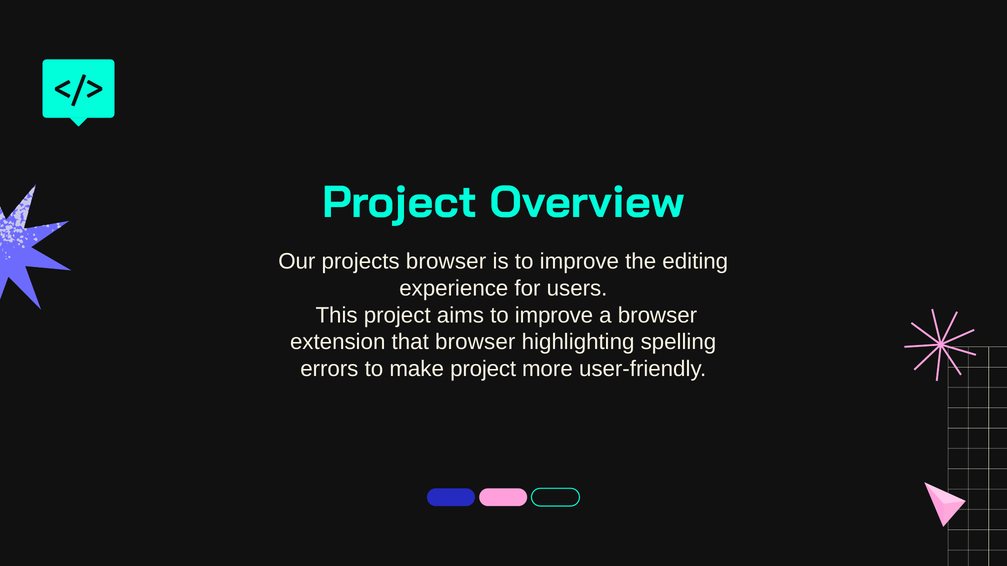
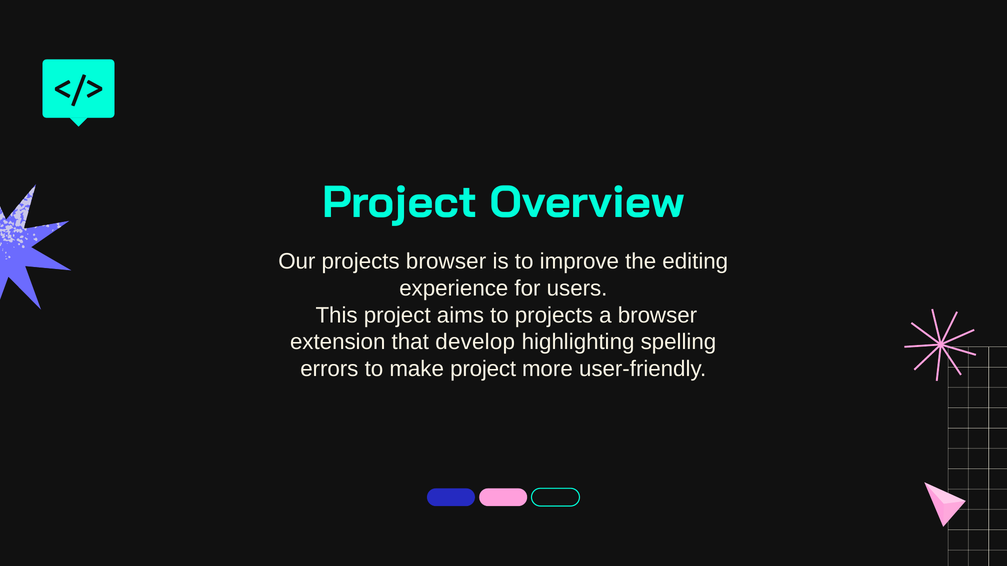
aims to improve: improve -> projects (554, 315)
that browser: browser -> develop (475, 342)
